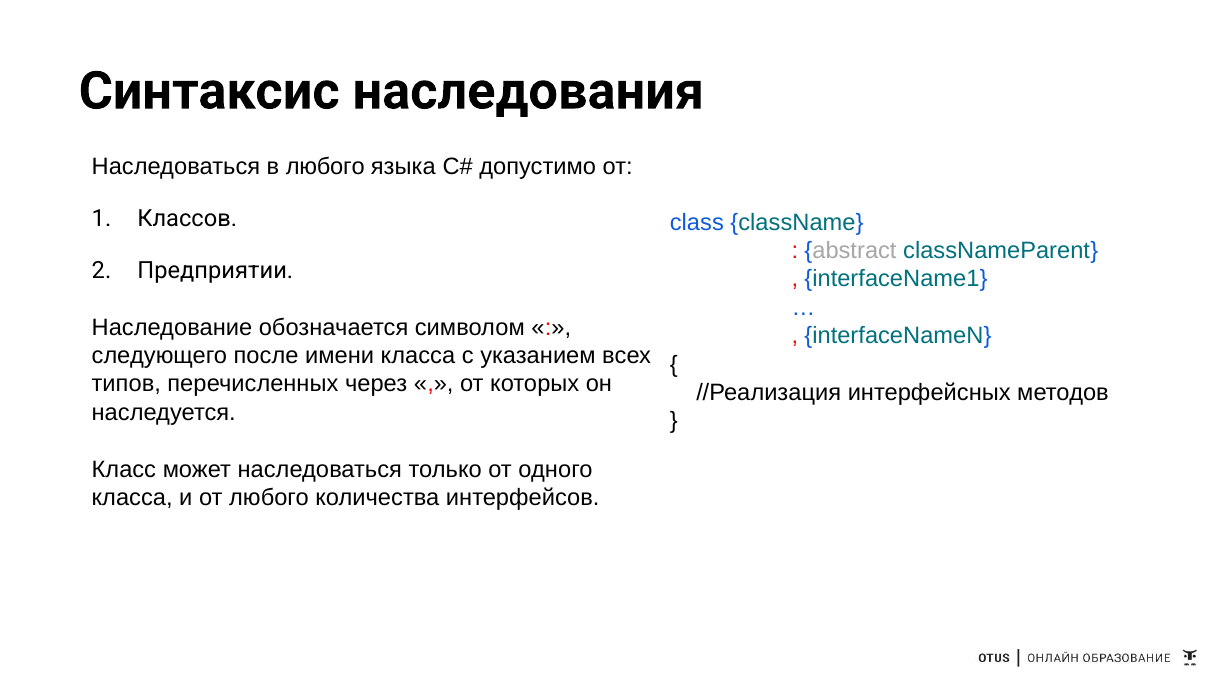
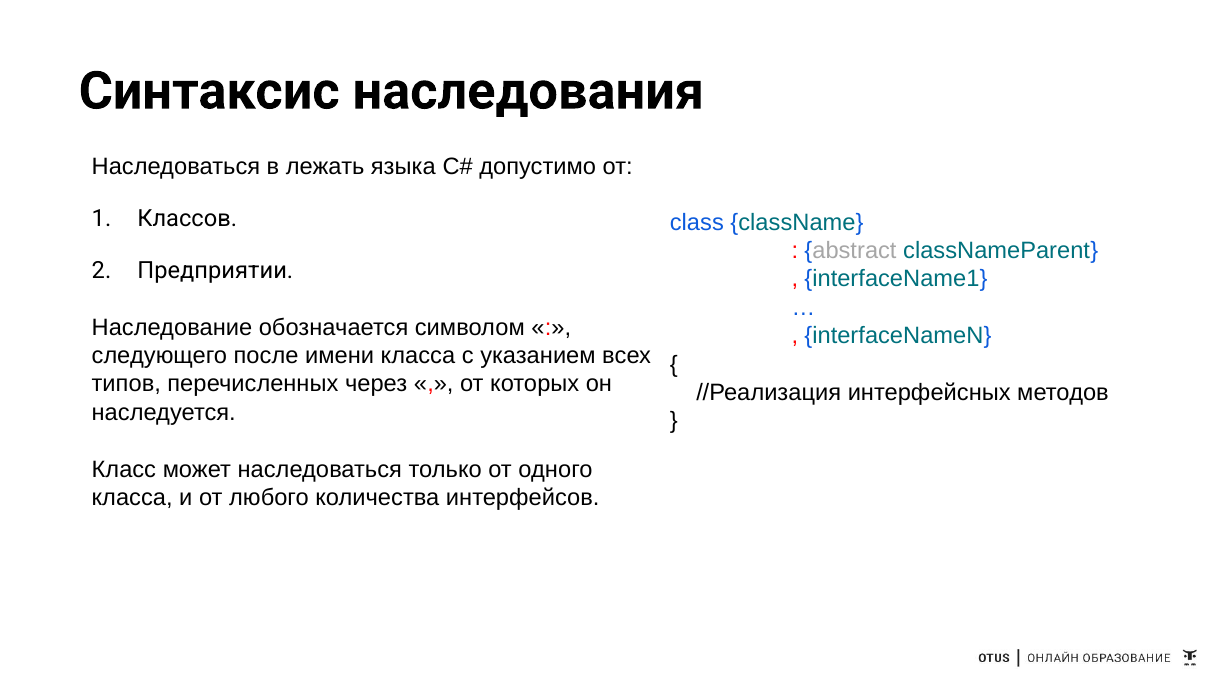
в любого: любого -> лежать (325, 167)
